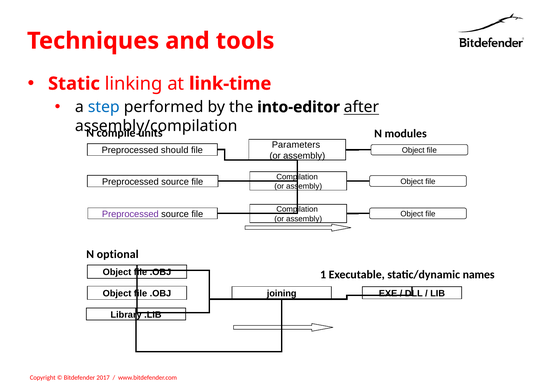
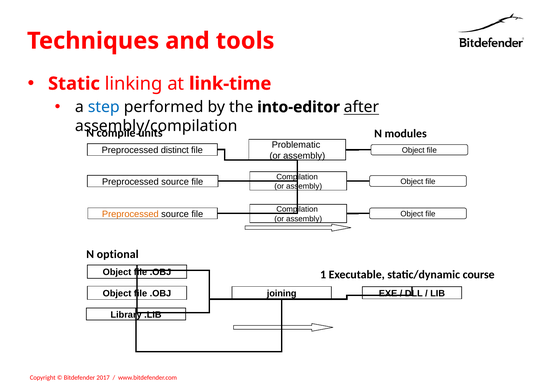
Parameters: Parameters -> Problematic (296, 145)
should: should -> distinct (175, 150)
Preprocessed colour: purple -> orange (130, 214)
names: names -> course (479, 274)
